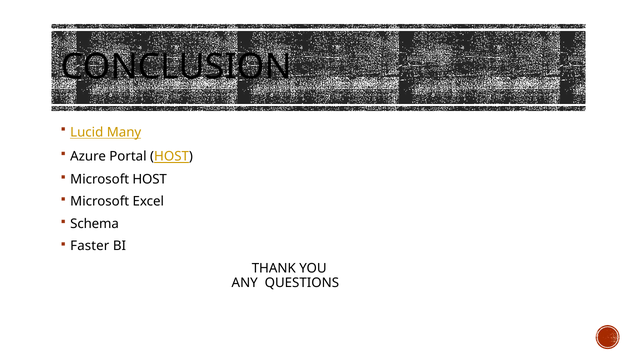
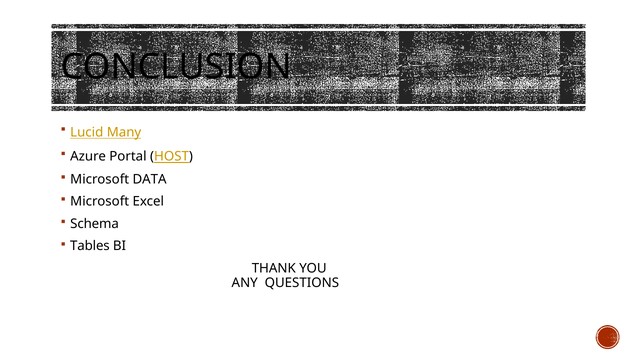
Microsoft HOST: HOST -> DATA (150, 179)
Faster: Faster -> Tables (90, 246)
